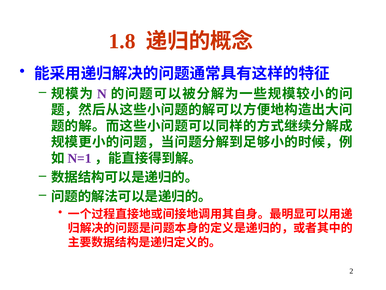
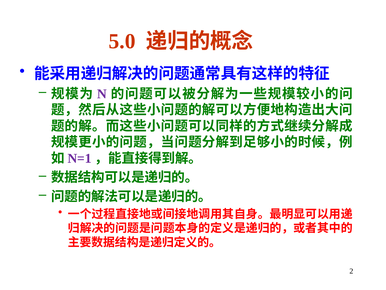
1.8: 1.8 -> 5.0 (122, 41)
